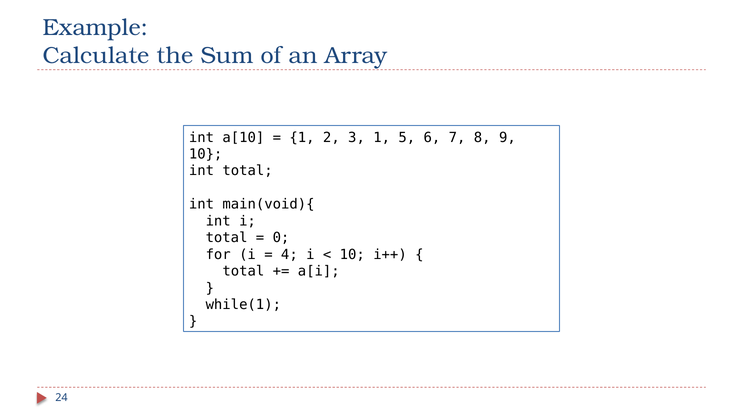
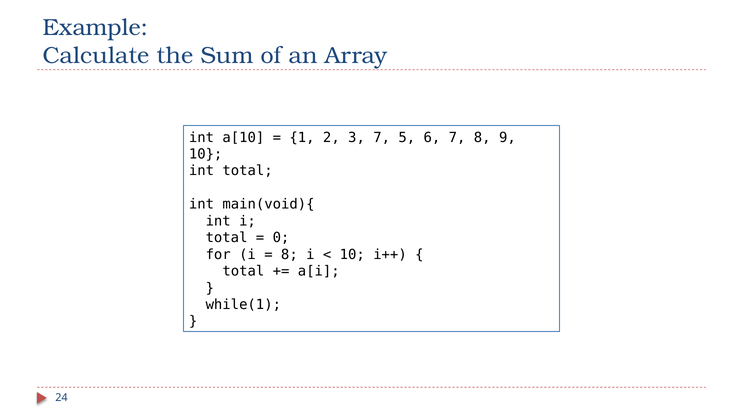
3 1: 1 -> 7 (382, 137)
4: 4 -> 8 (289, 254)
